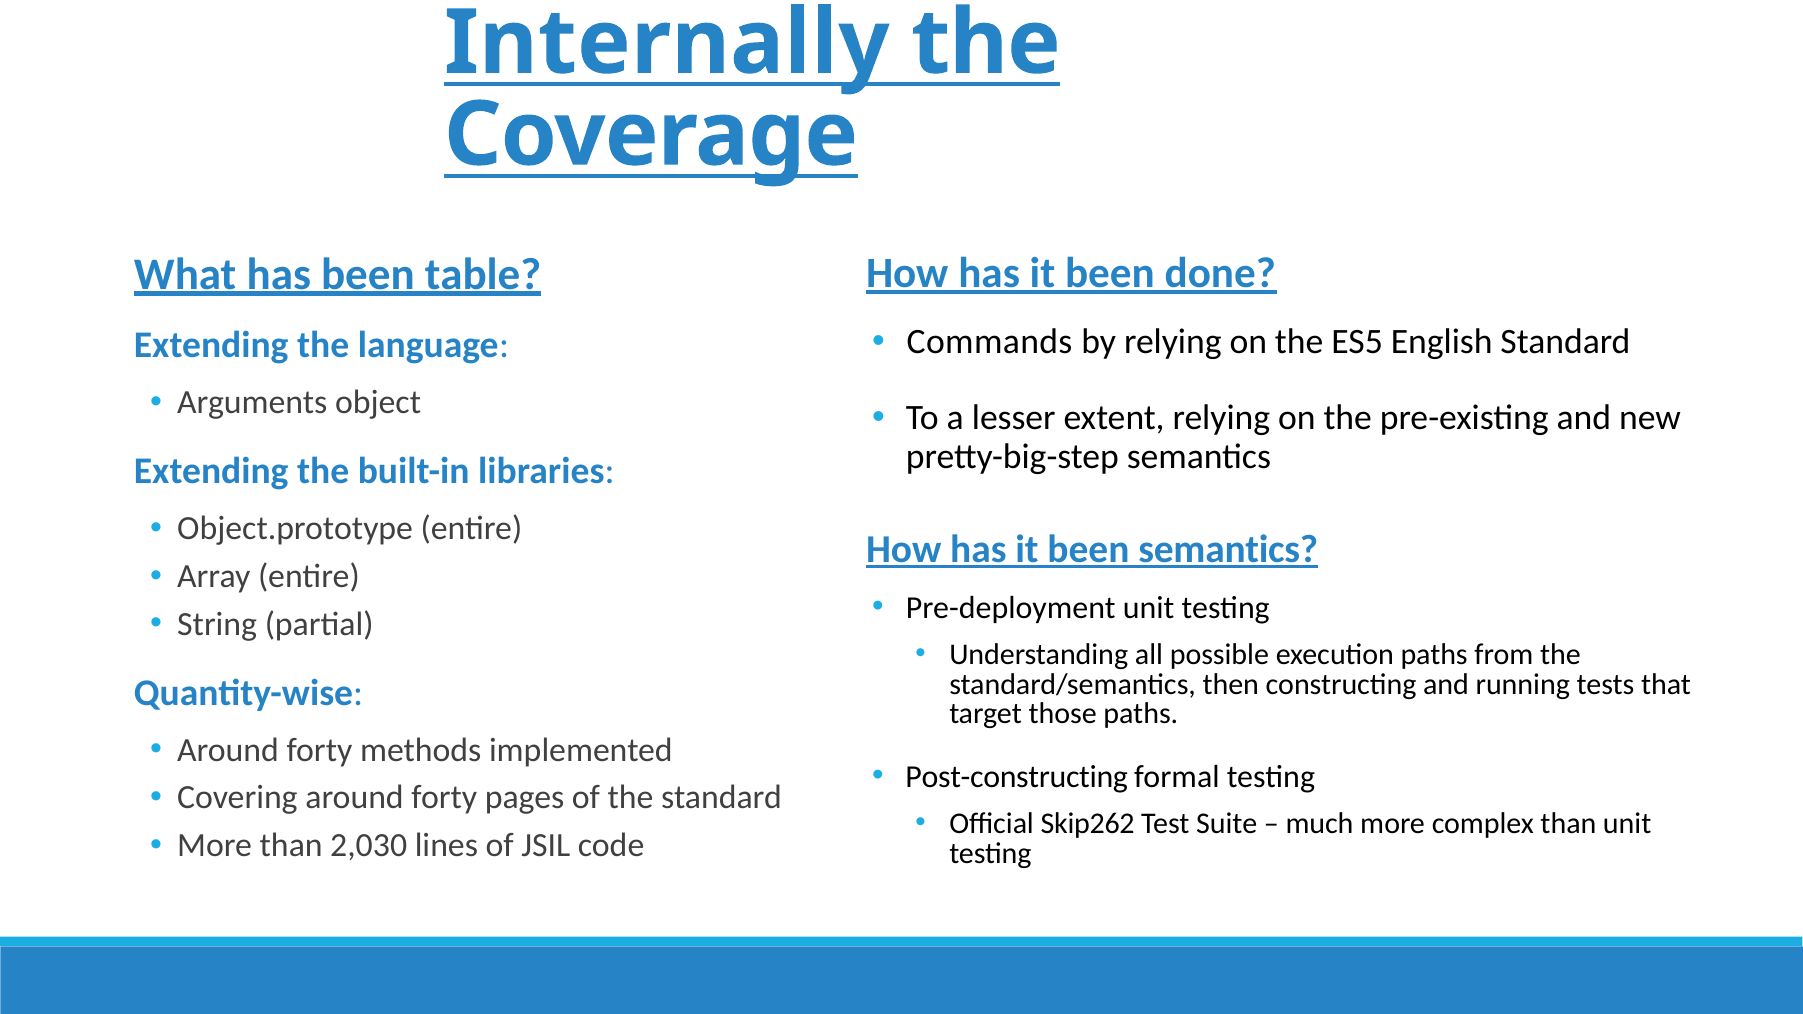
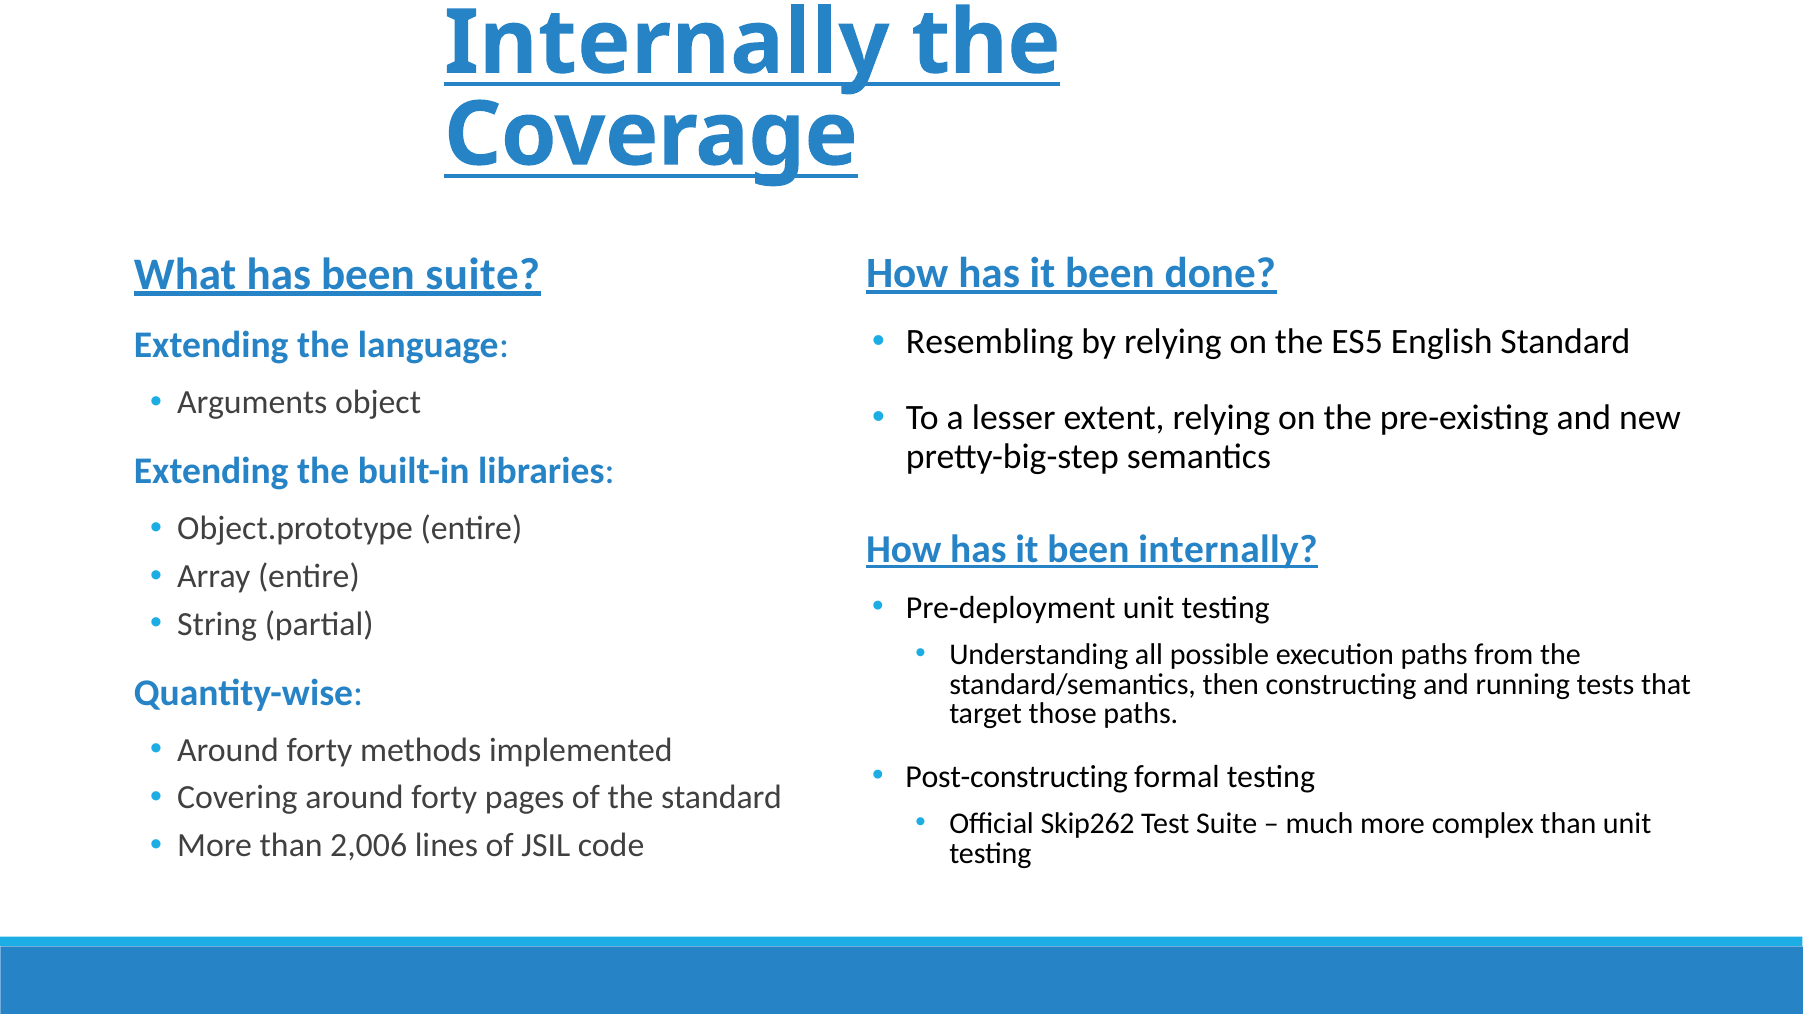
been table: table -> suite (483, 274)
Commands: Commands -> Resembling (990, 342)
been semantics: semantics -> internally (1228, 550)
2,030: 2,030 -> 2,006 (369, 846)
